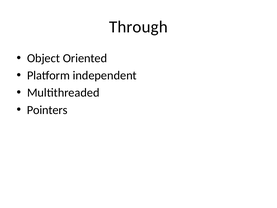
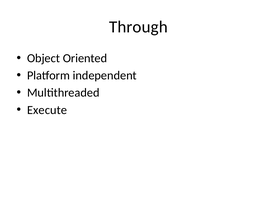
Pointers: Pointers -> Execute (47, 110)
